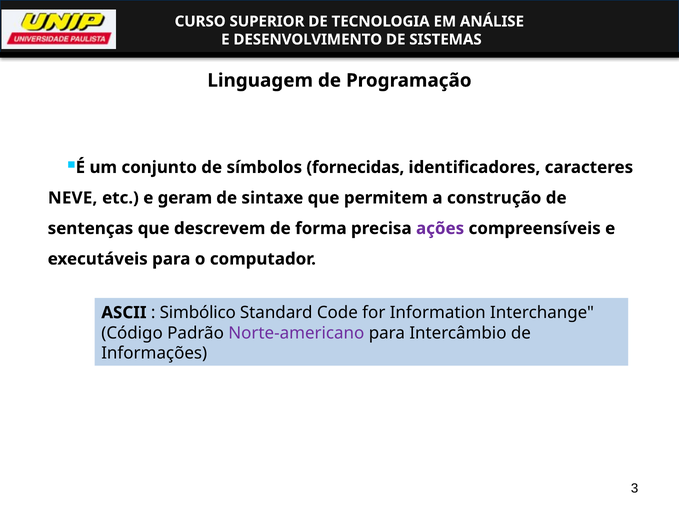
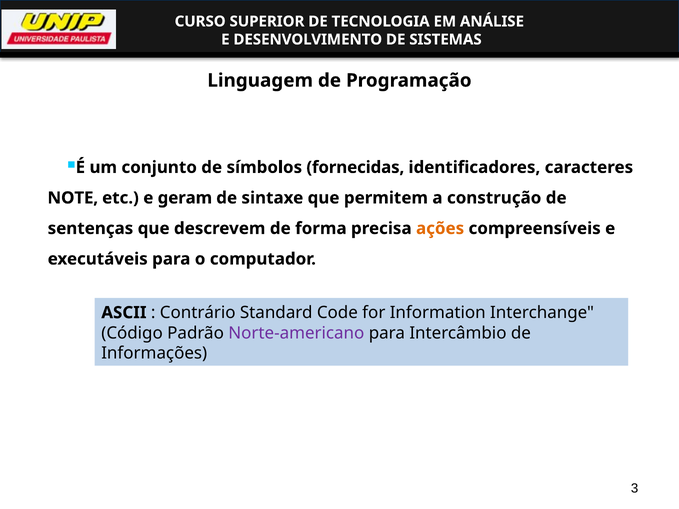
NEVE: NEVE -> NOTE (73, 198)
ações colour: purple -> orange (440, 229)
Simbólico: Simbólico -> Contrário (198, 313)
